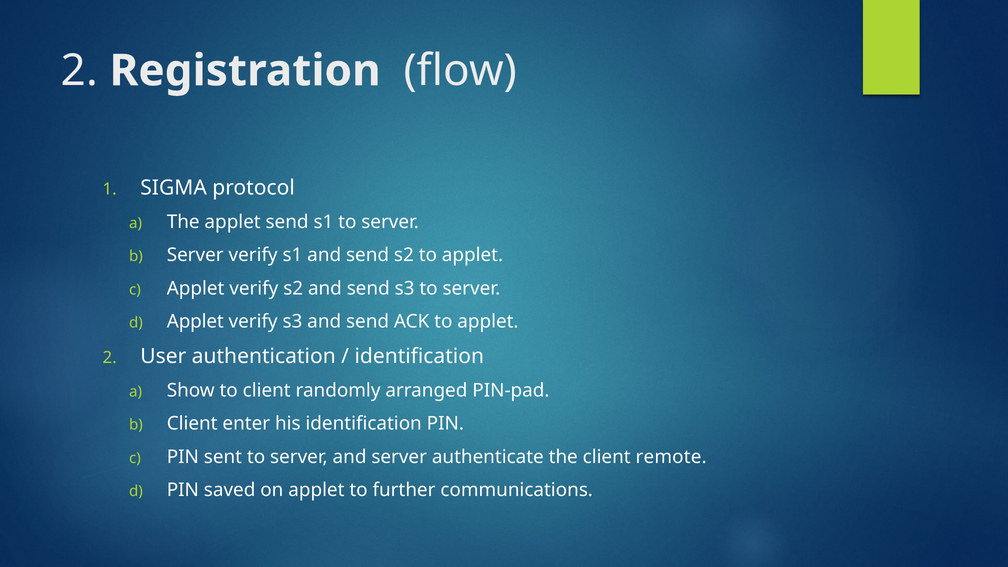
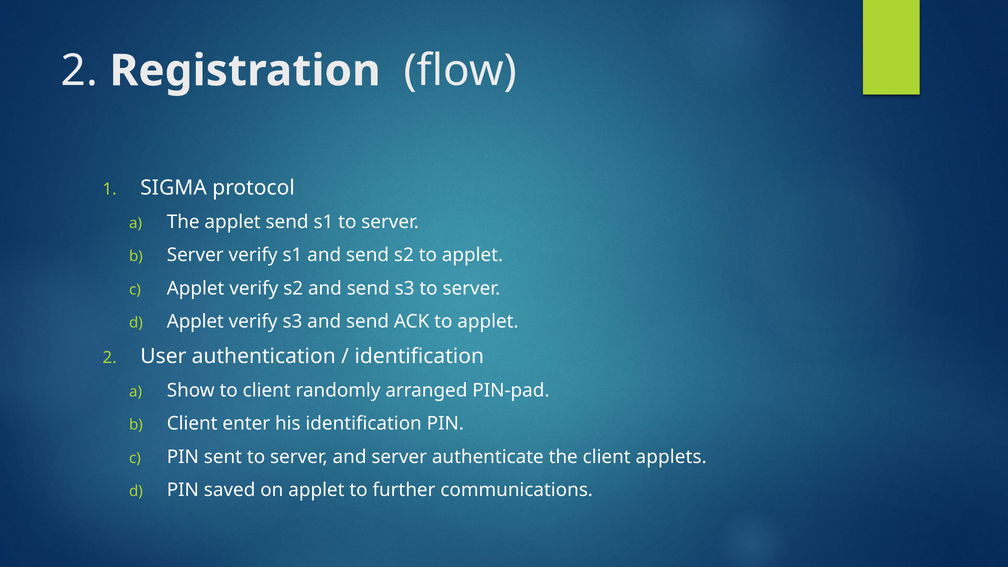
remote: remote -> applets (671, 457)
